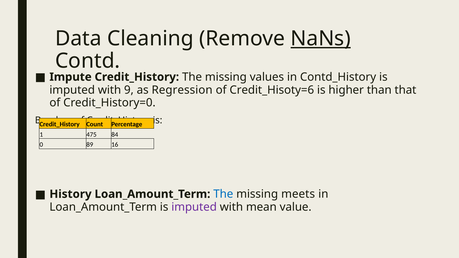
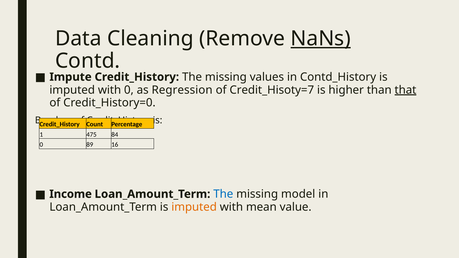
with 9: 9 -> 0 (129, 90)
Credit_Hisoty=6: Credit_Hisoty=6 -> Credit_Hisoty=7 (272, 90)
that underline: none -> present (405, 90)
History: History -> Income (71, 194)
meets: meets -> model (298, 194)
imputed colour: purple -> orange (194, 207)
